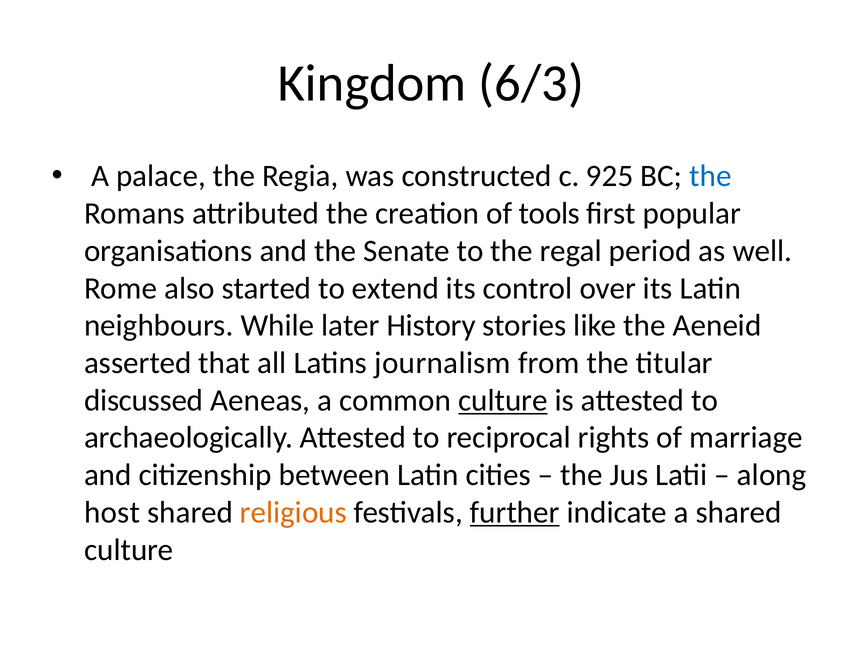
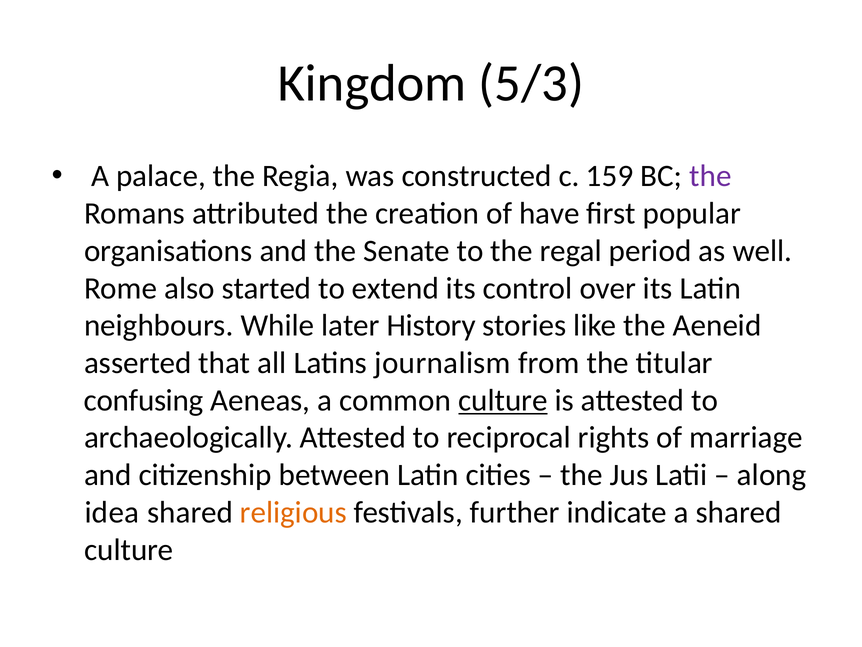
6/3: 6/3 -> 5/3 (531, 83)
925: 925 -> 159 (610, 176)
the colour: blue -> purple (710, 176)
tools: tools -> have (549, 213)
discussed: discussed -> confusing (144, 400)
host: host -> idea (112, 512)
further underline: present -> none (515, 512)
